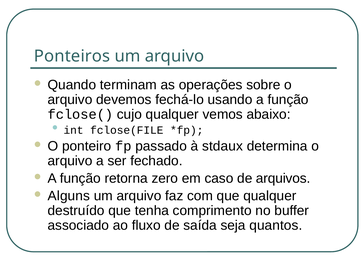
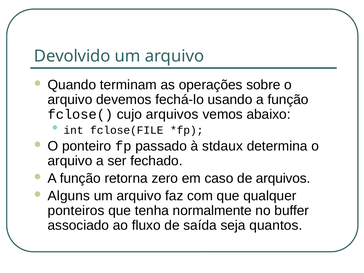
Ponteiros: Ponteiros -> Devolvido (72, 56)
cujo qualquer: qualquer -> arquivos (172, 114)
destruído: destruído -> ponteiros (76, 211)
comprimento: comprimento -> normalmente (212, 211)
